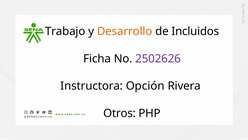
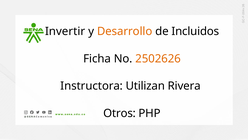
Trabajo: Trabajo -> Invertir (65, 31)
2502626 colour: purple -> orange (158, 58)
Opción: Opción -> Utilizan (145, 86)
